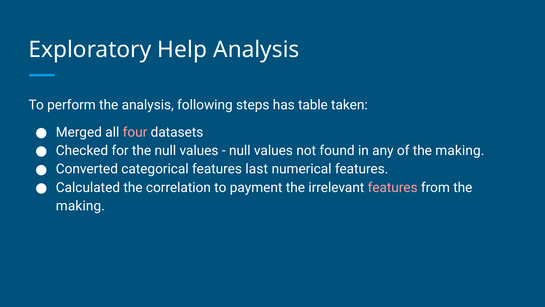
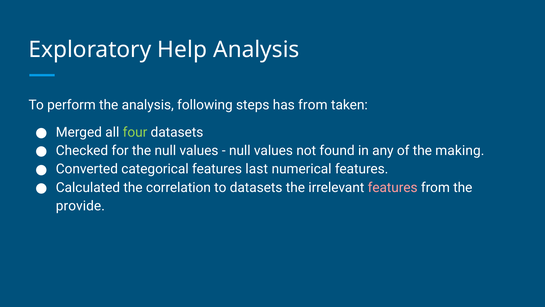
has table: table -> from (313, 105)
four colour: pink -> light green (135, 132)
to payment: payment -> datasets (256, 187)
making: making -> provide (80, 206)
